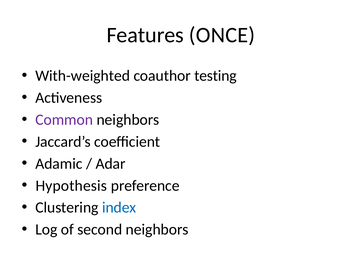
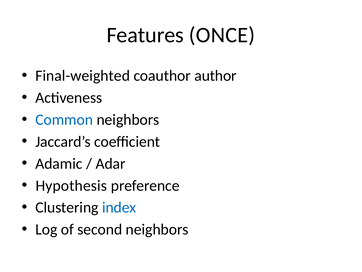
With-weighted: With-weighted -> Final-weighted (83, 76)
testing: testing -> author (216, 76)
Common colour: purple -> blue (64, 119)
